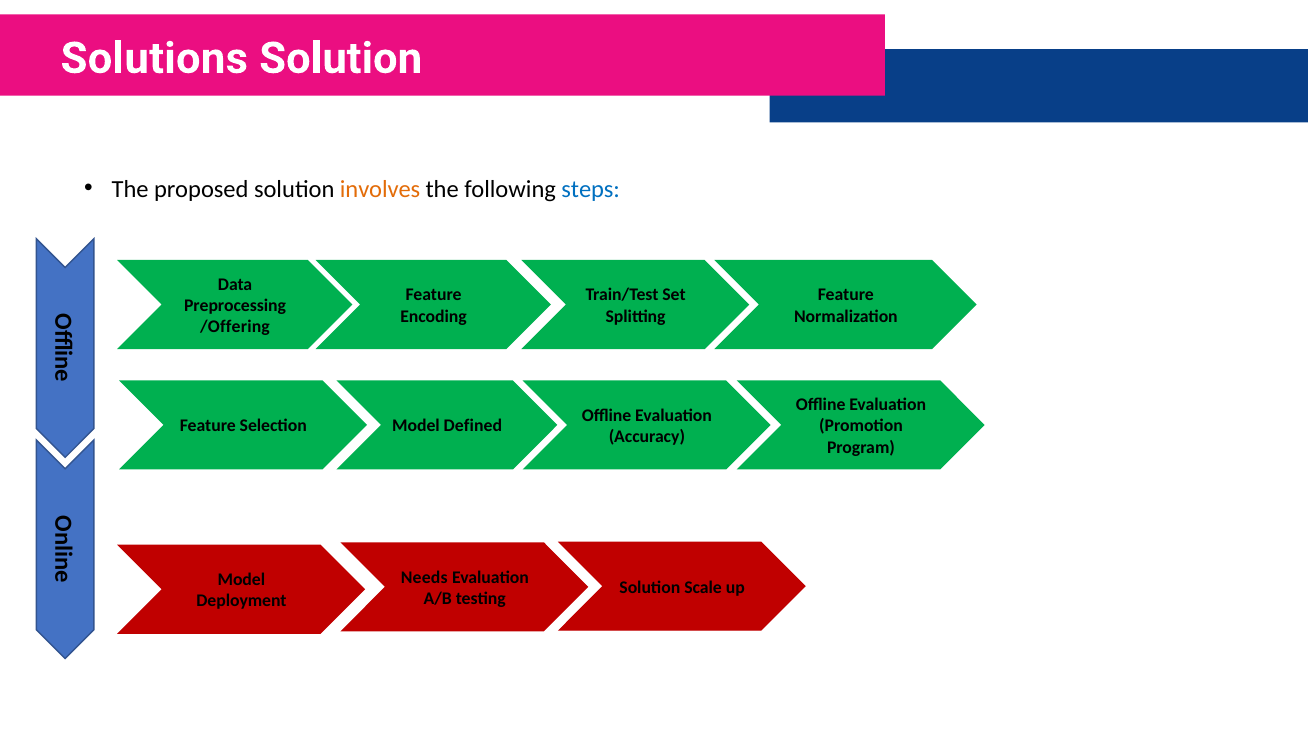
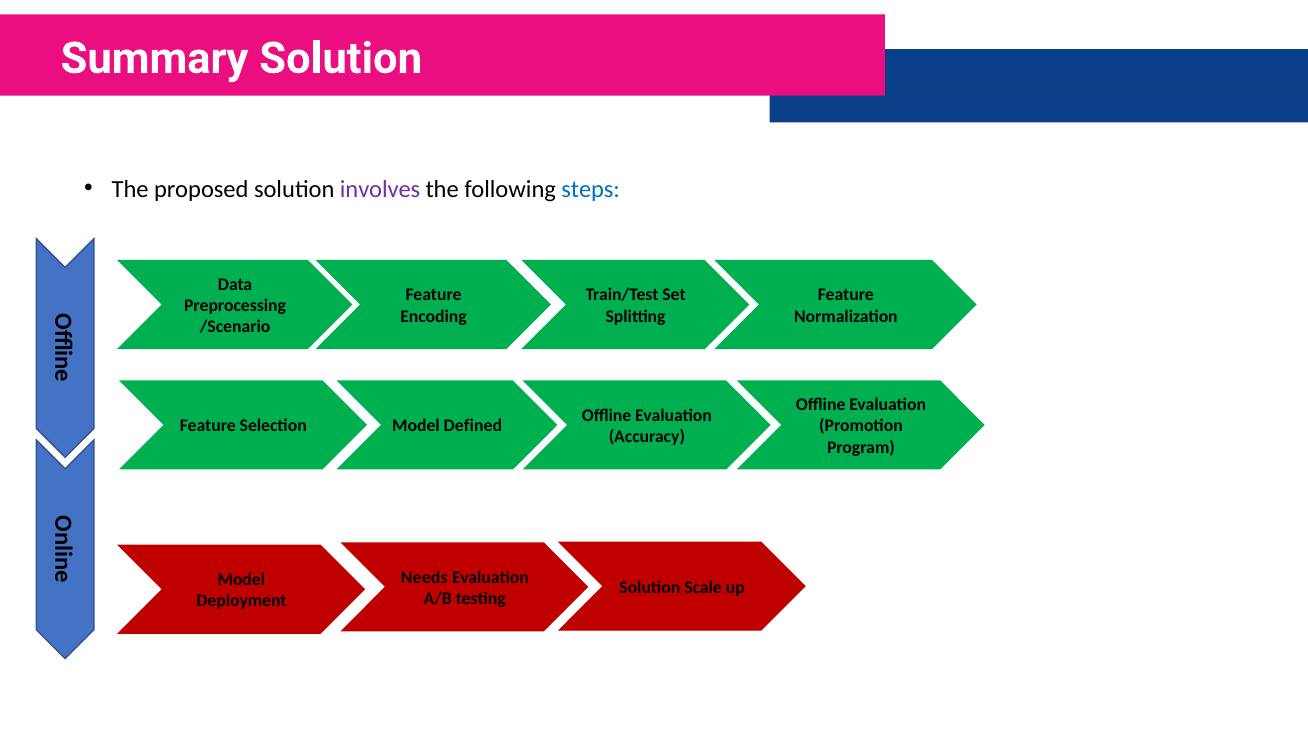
Solutions: Solutions -> Summary (154, 58)
involves colour: orange -> purple (380, 189)
/Offering: /Offering -> /Scenario (235, 327)
